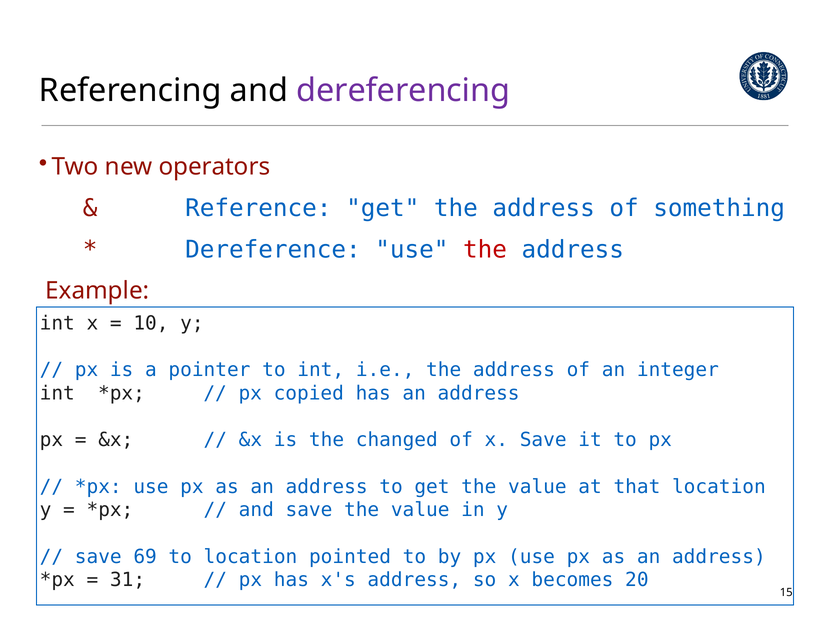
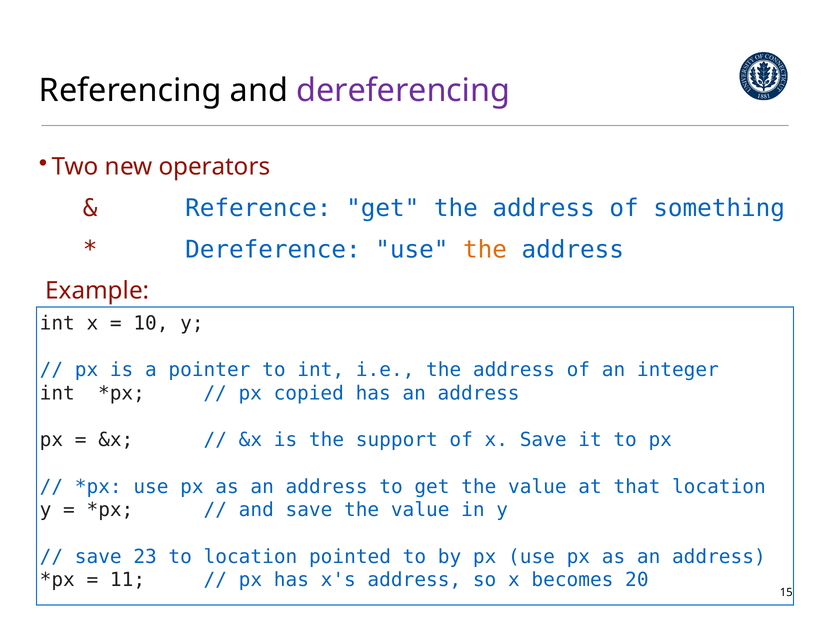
the colour: red -> orange (485, 250)
changed: changed -> support (397, 440)
69: 69 -> 23 (145, 557)
31: 31 -> 11 (128, 580)
